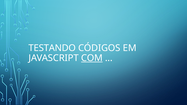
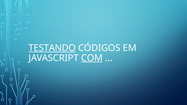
TESTANDO underline: none -> present (52, 48)
